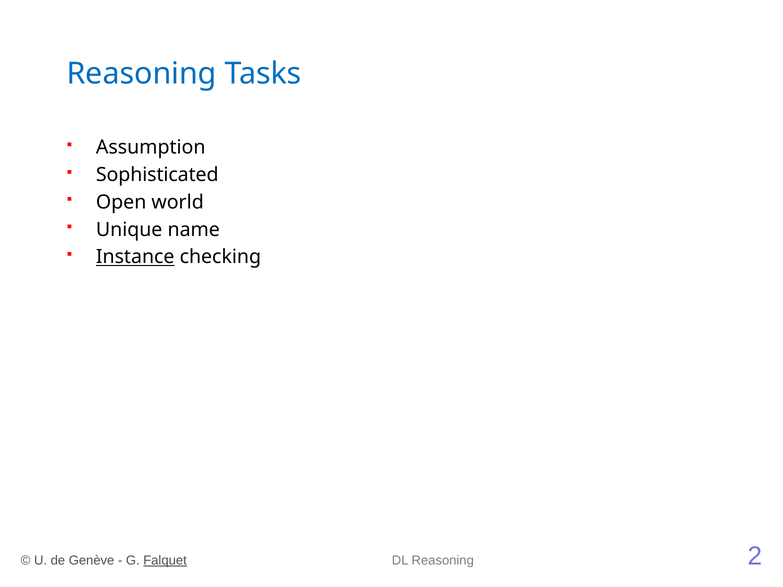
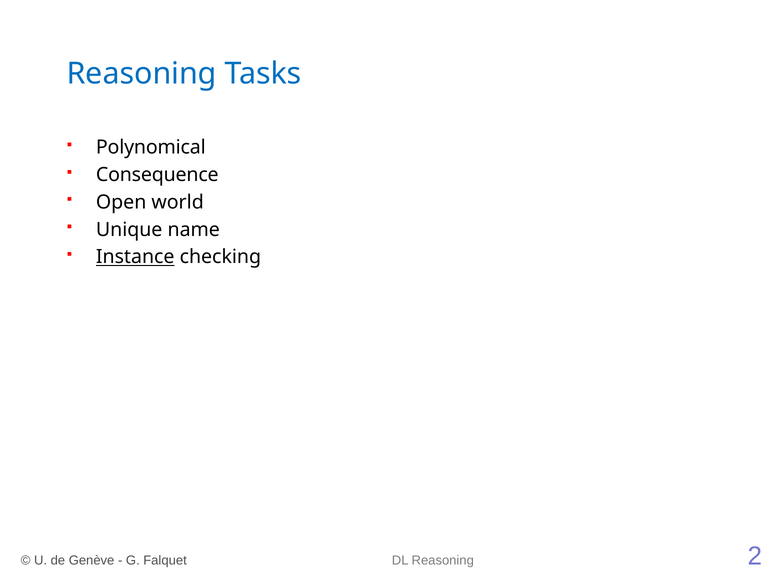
Assumption: Assumption -> Polynomical (151, 148)
Sophisticated: Sophisticated -> Consequence (157, 175)
Falquet underline: present -> none (165, 561)
